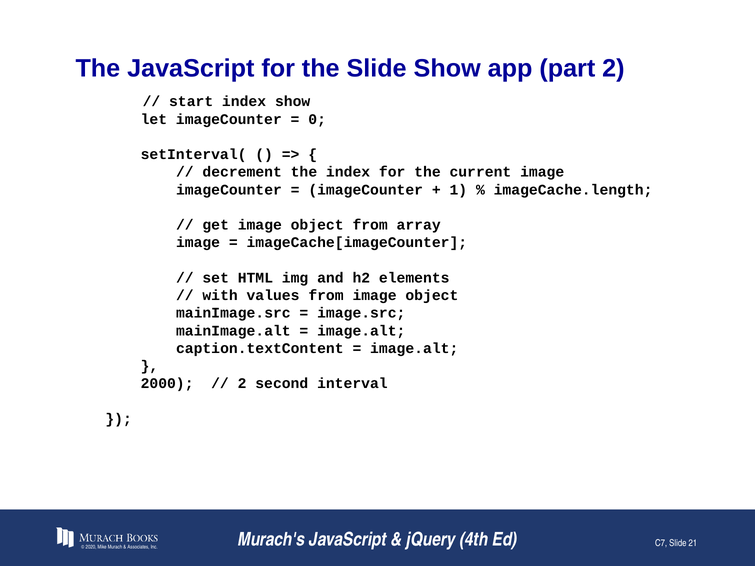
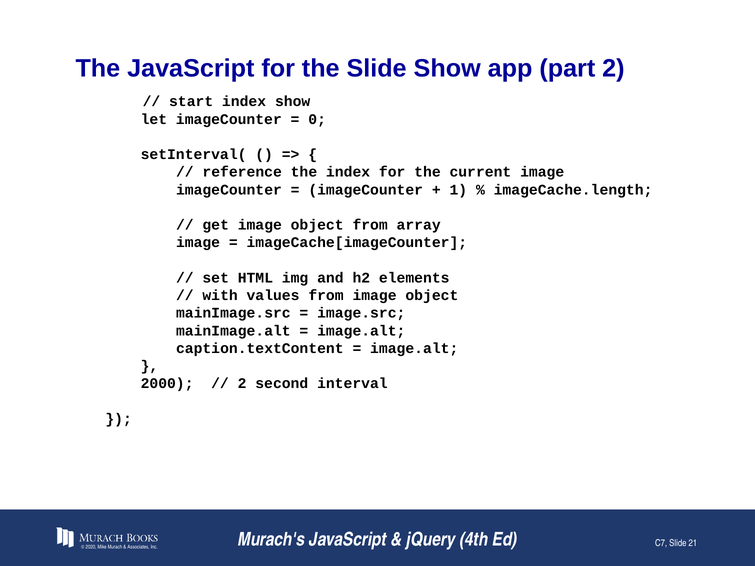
decrement: decrement -> reference (242, 172)
